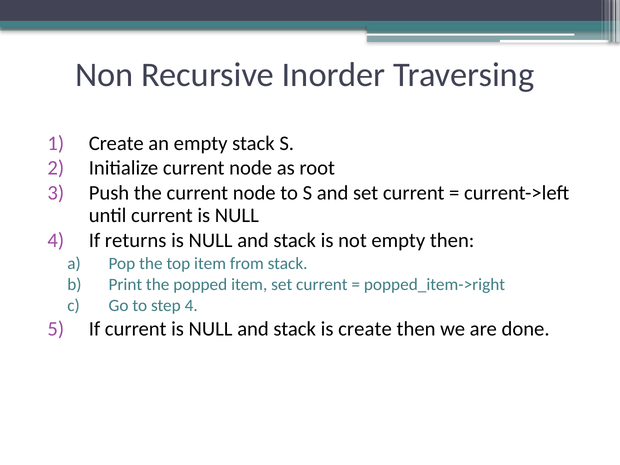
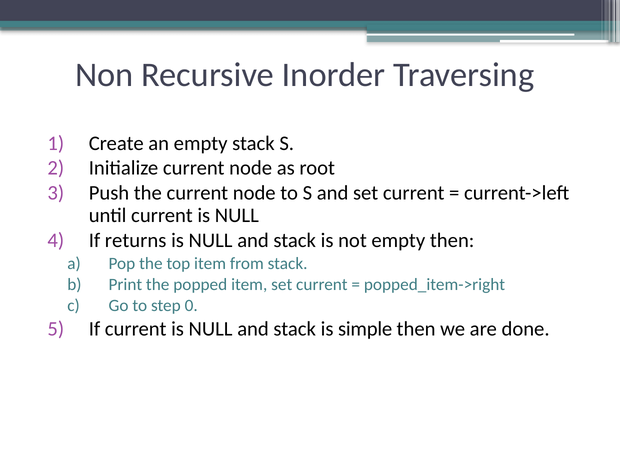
step 4: 4 -> 0 (191, 306)
is create: create -> simple (365, 329)
